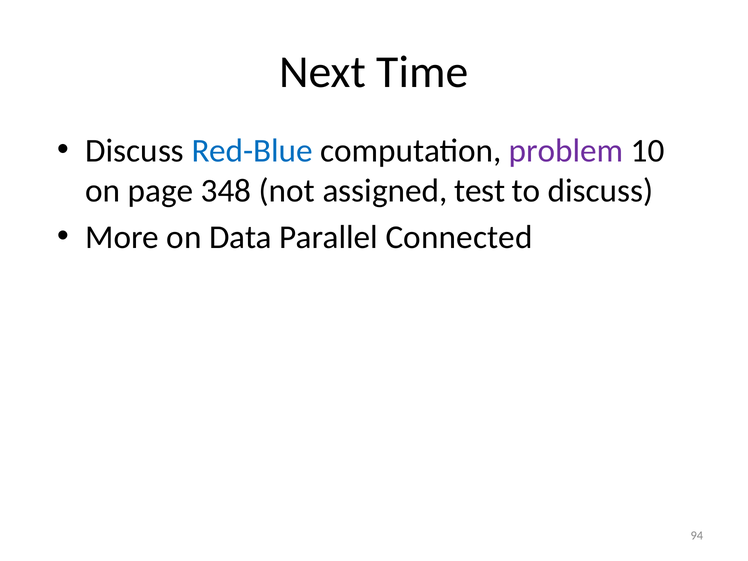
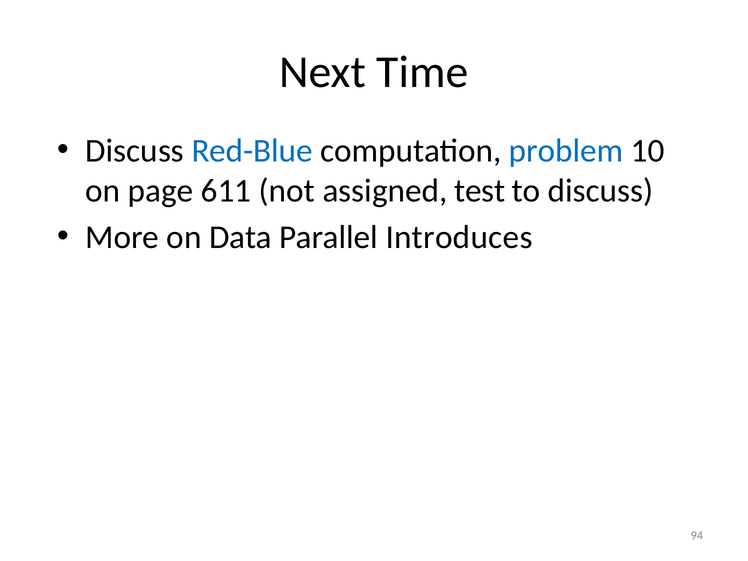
problem colour: purple -> blue (566, 151)
348: 348 -> 611 (226, 191)
Connected: Connected -> Introduces (459, 237)
